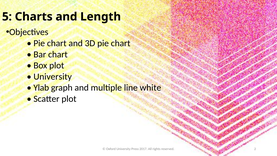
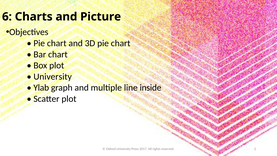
5: 5 -> 6 (7, 17)
Length: Length -> Picture (101, 17)
white: white -> inside (151, 88)
